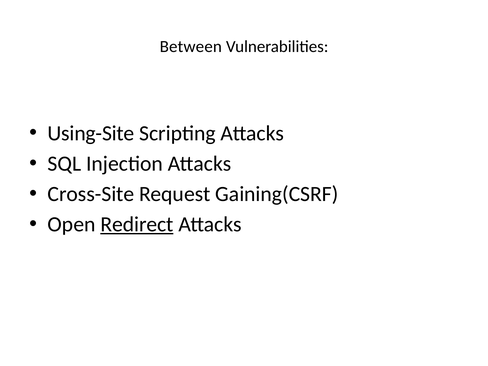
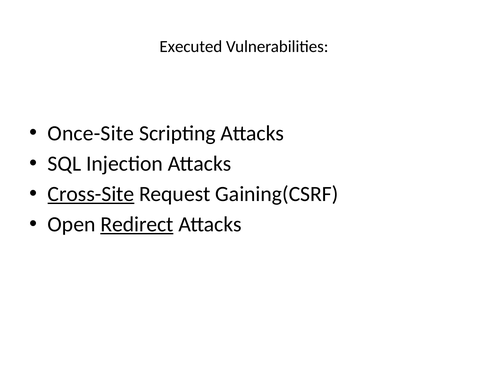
Between: Between -> Executed (191, 47)
Using-Site: Using-Site -> Once-Site (91, 133)
Cross-Site underline: none -> present (91, 194)
